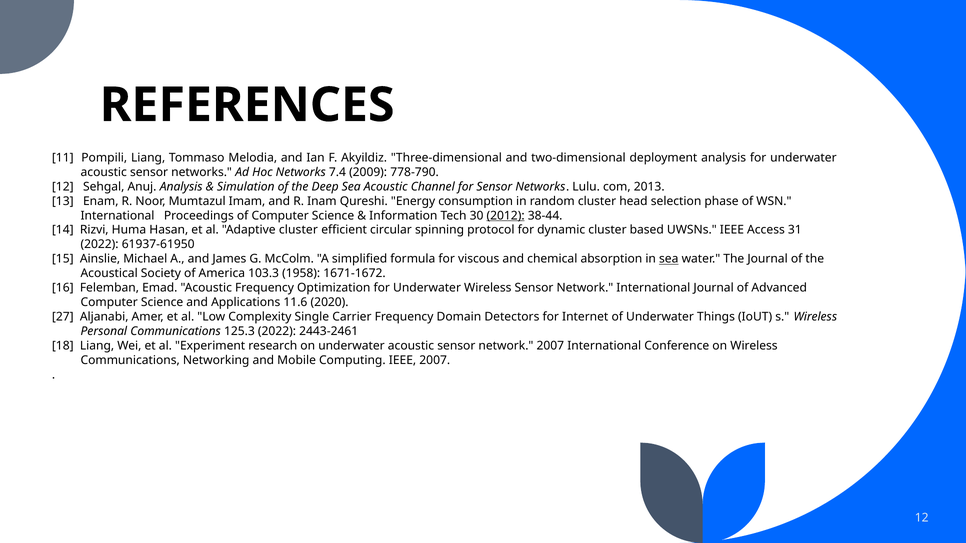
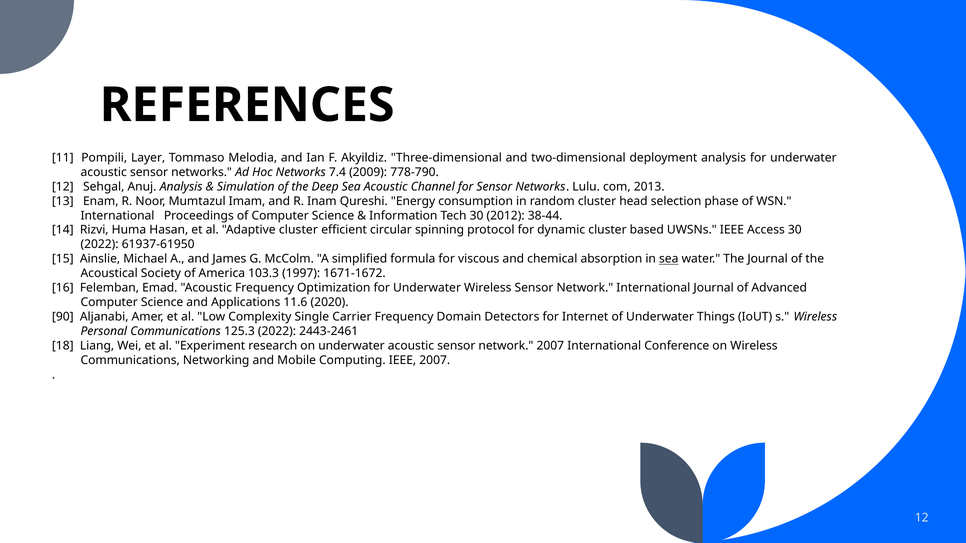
Pompili Liang: Liang -> Layer (148, 158)
2012 underline: present -> none (506, 216)
Access 31: 31 -> 30 (795, 230)
1958: 1958 -> 1997 (301, 274)
27: 27 -> 90 (63, 317)
